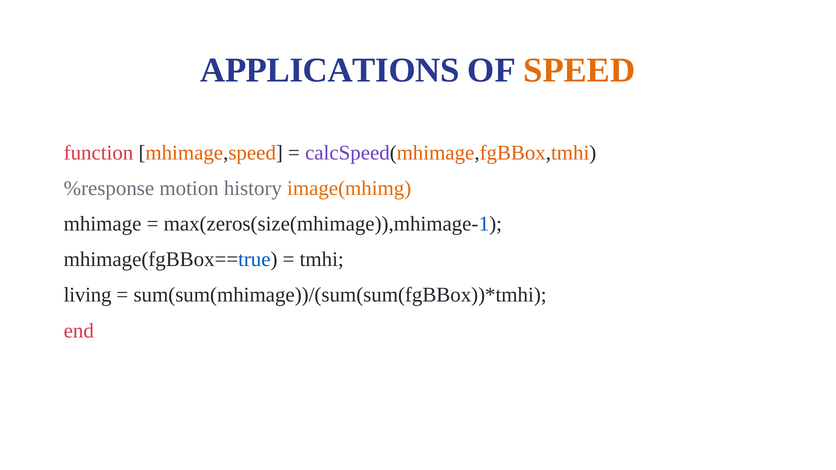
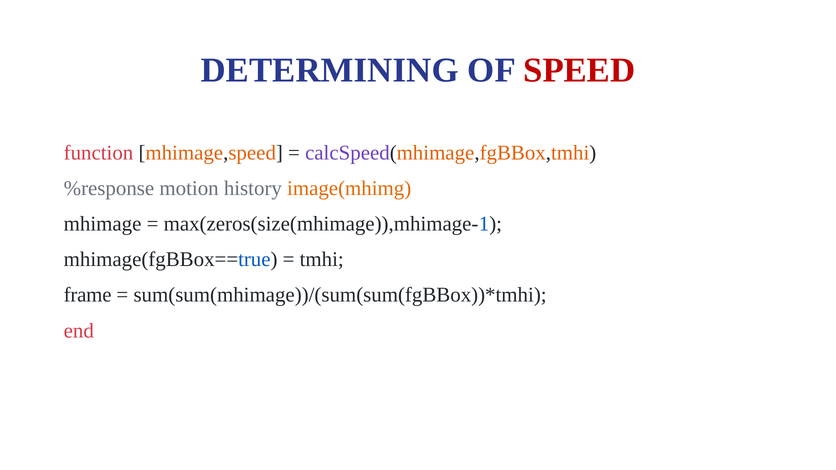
APPLICATIONS: APPLICATIONS -> DETERMINING (330, 70)
SPEED colour: orange -> red (579, 70)
living: living -> frame (88, 295)
